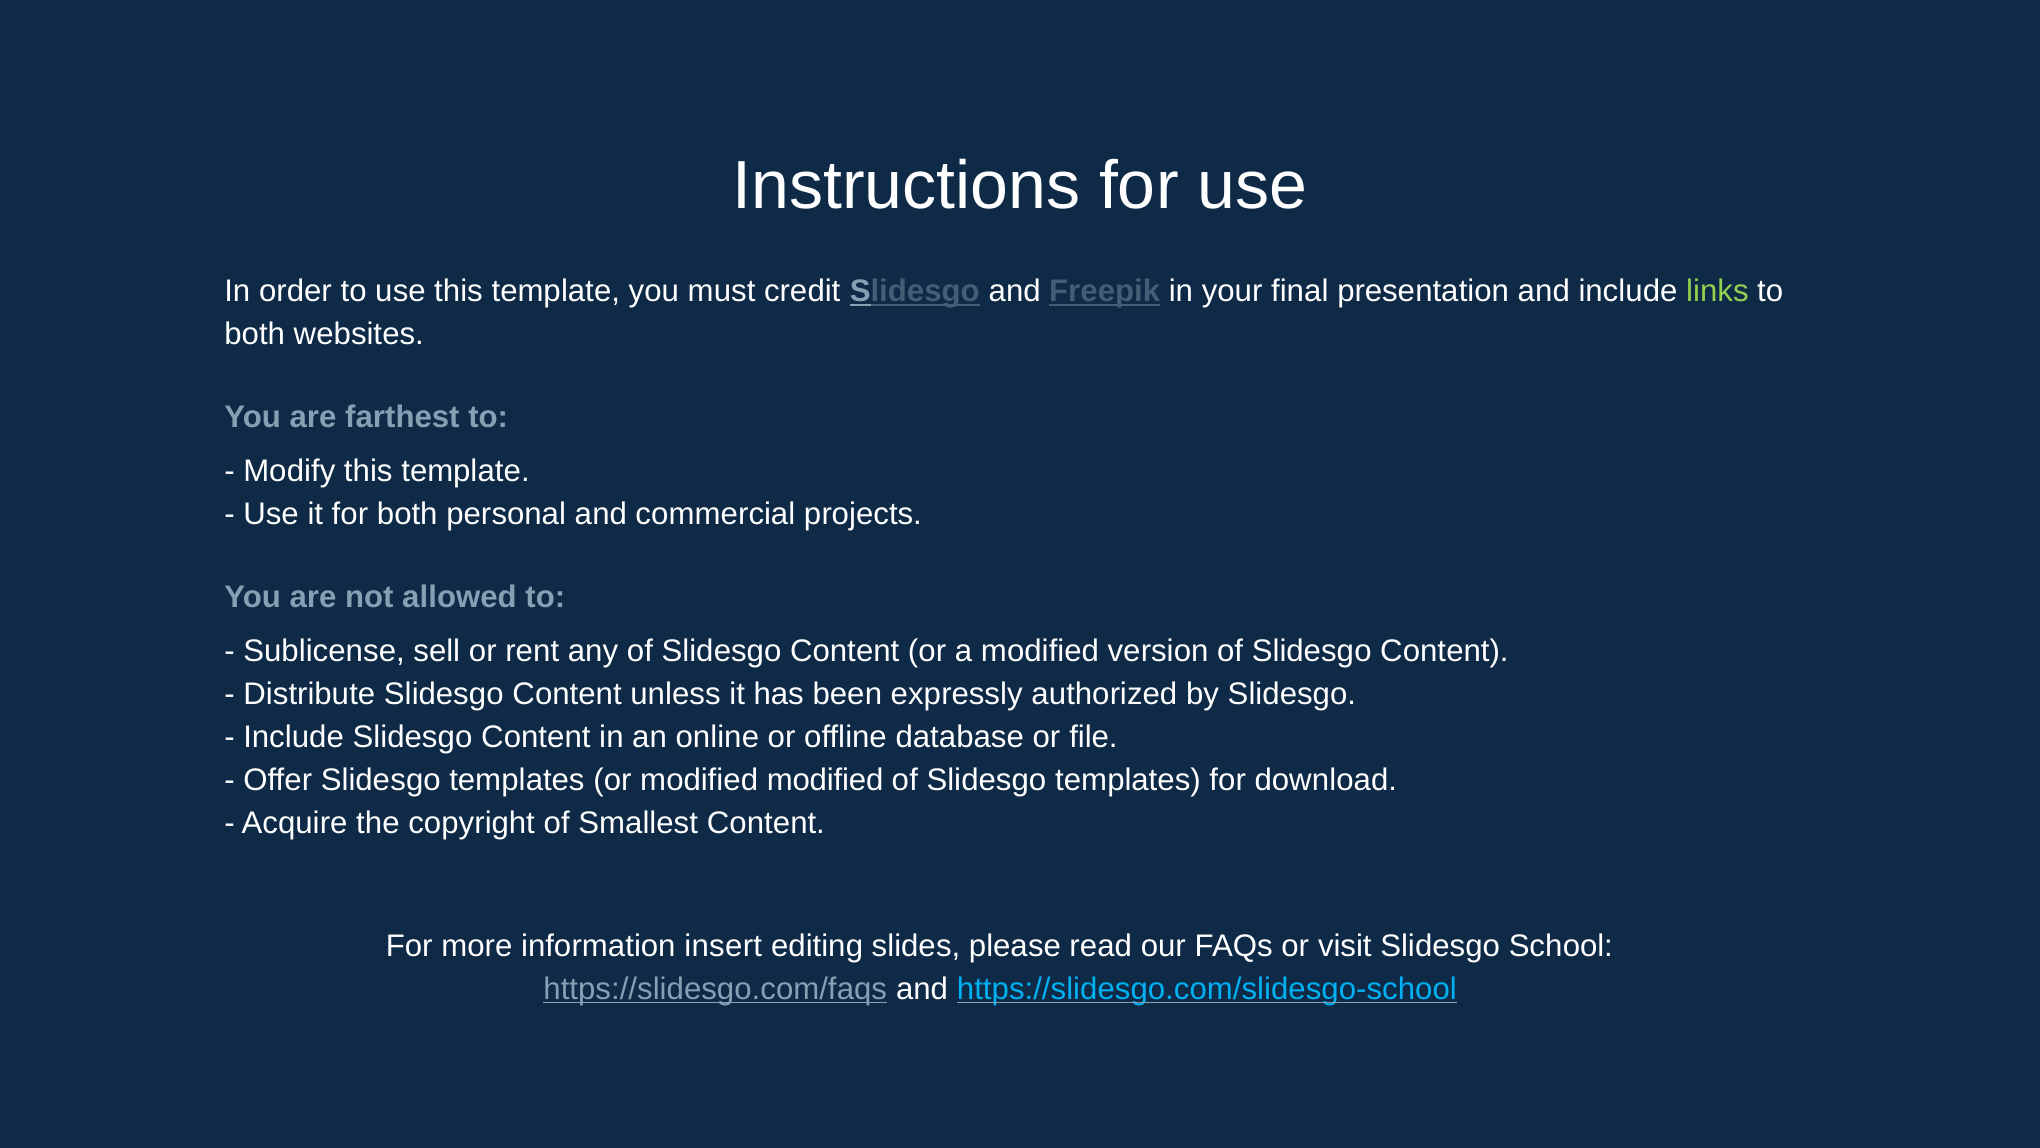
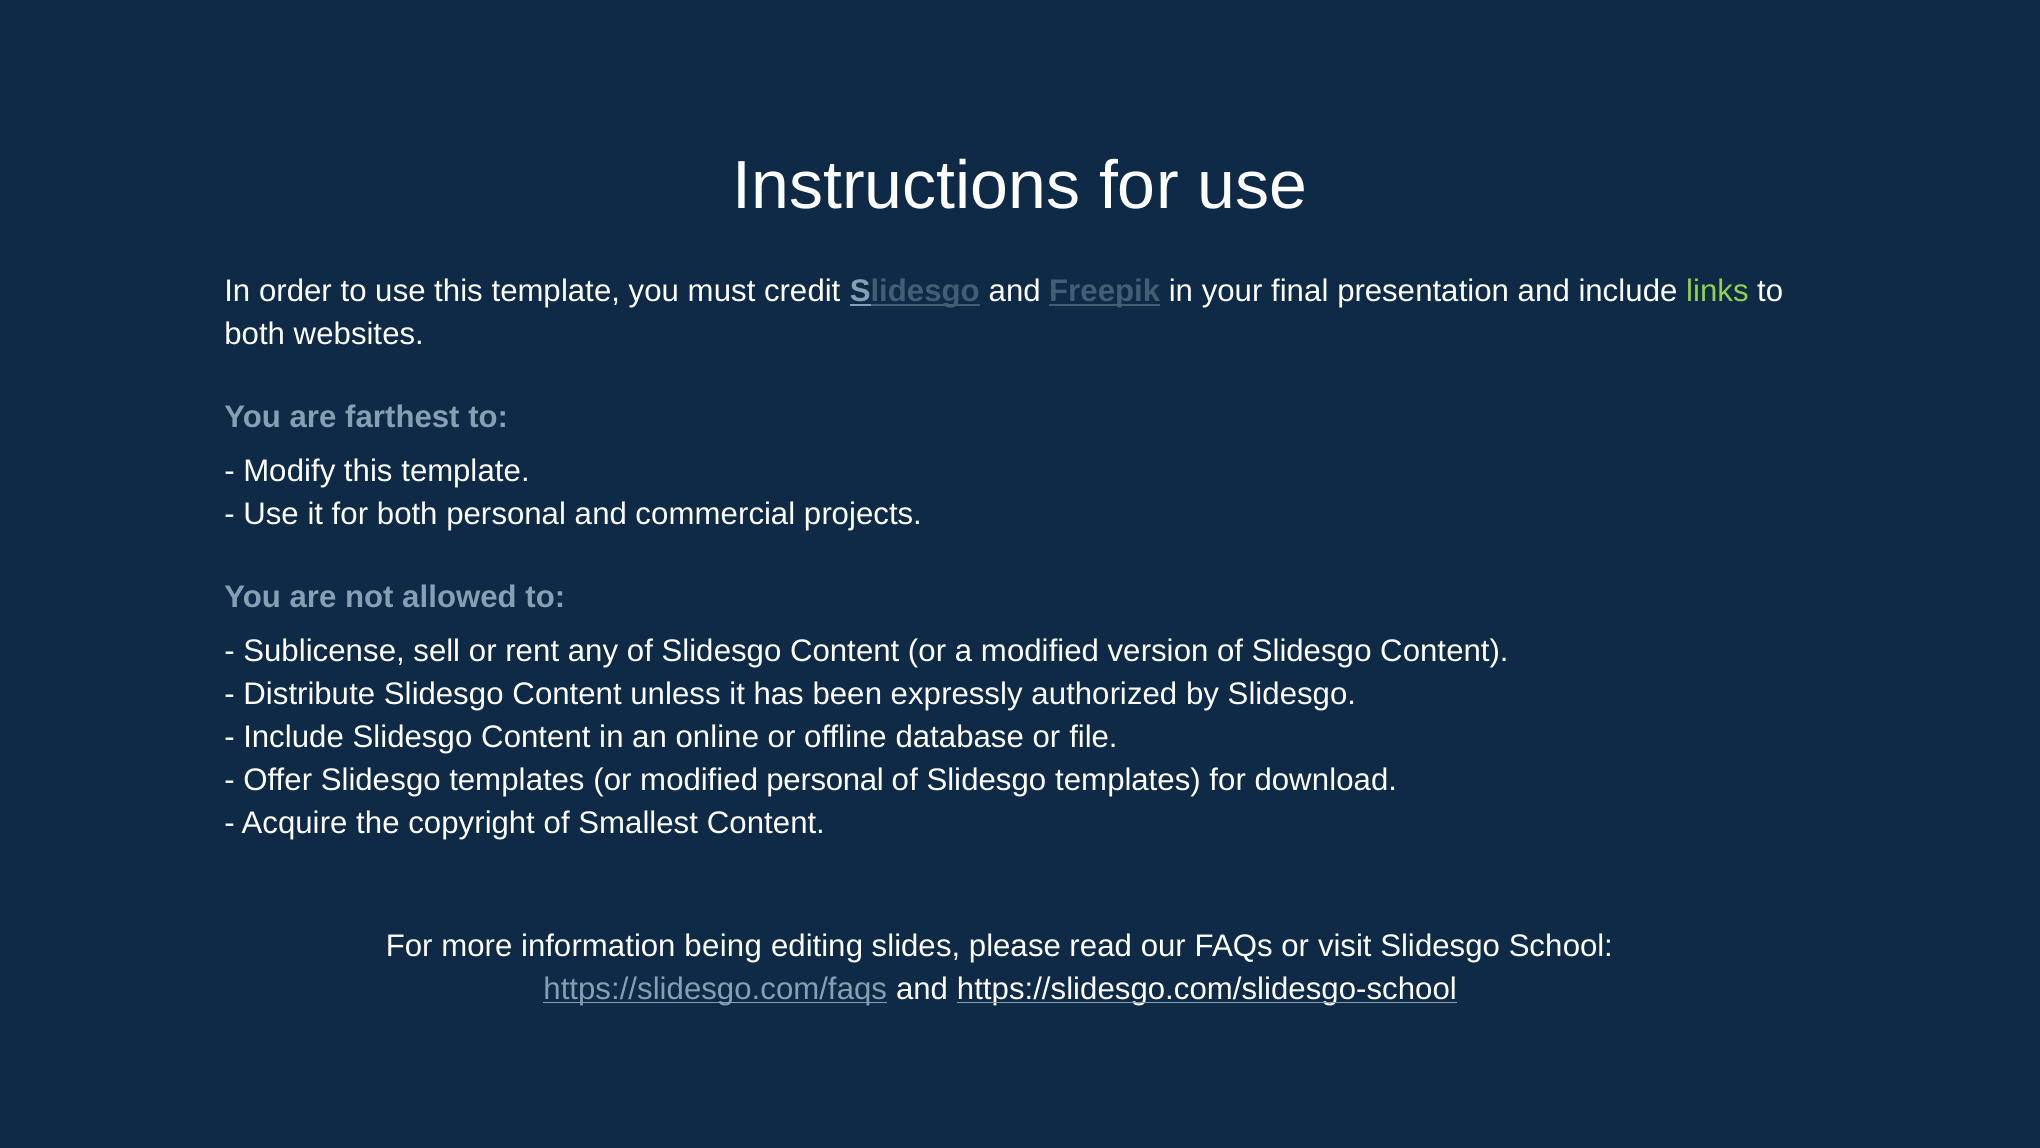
modified modified: modified -> personal (825, 780)
insert: insert -> being (723, 945)
https://slidesgo.com/slidesgo-school colour: light blue -> white (1207, 988)
